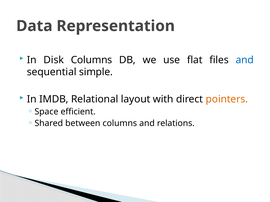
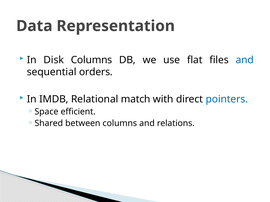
simple: simple -> orders (96, 72)
layout: layout -> match (136, 100)
pointers colour: orange -> blue (227, 100)
